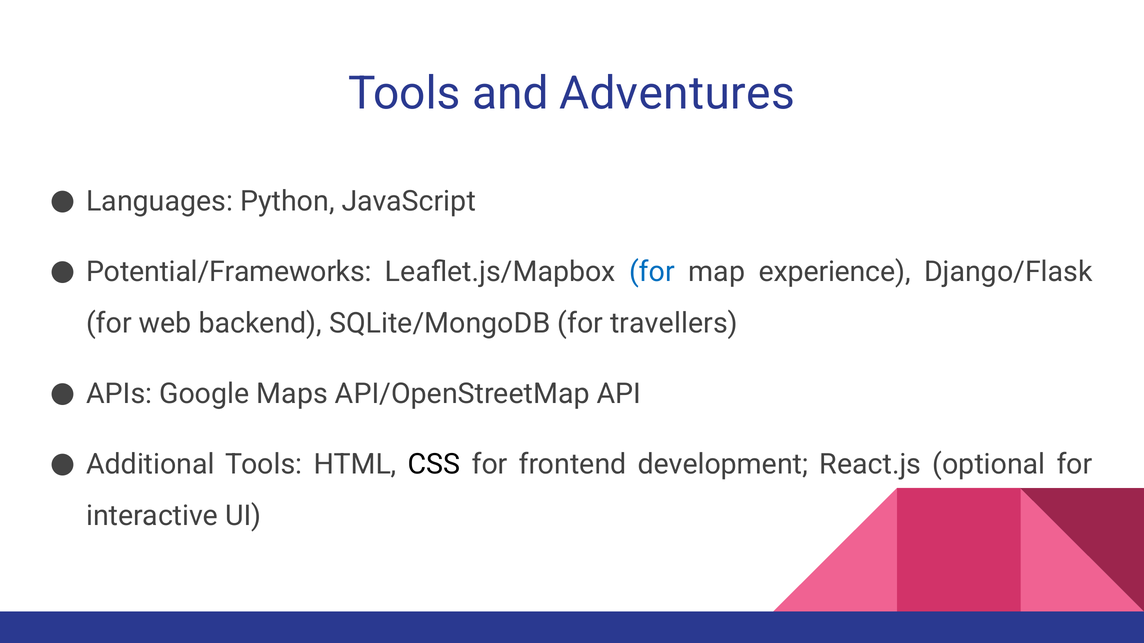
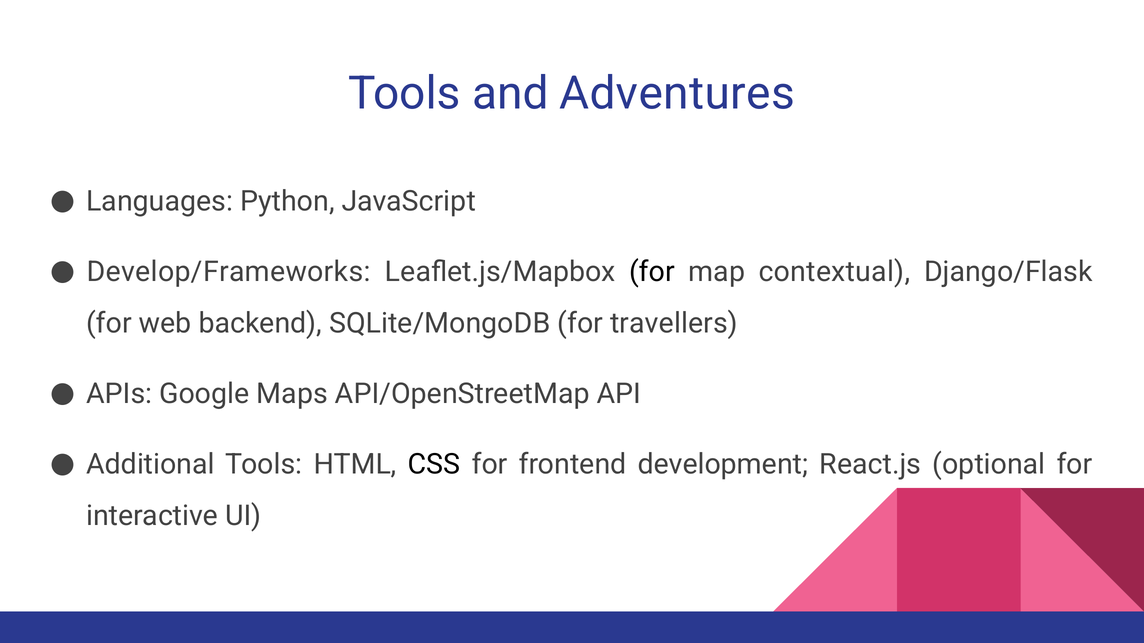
Potential/Frameworks: Potential/Frameworks -> Develop/Frameworks (229, 272)
for colour: blue -> black (652, 272)
experience: experience -> contextual (834, 272)
